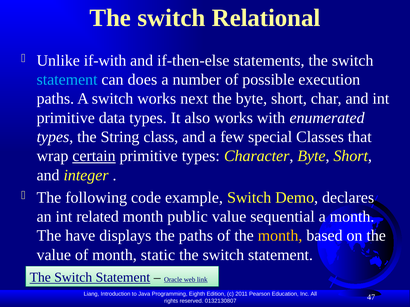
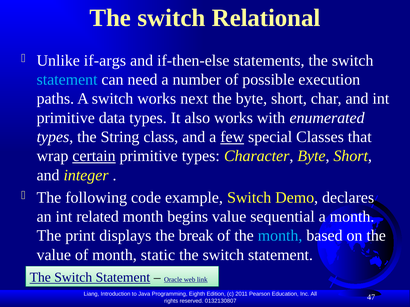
if-with: if-with -> if-args (105, 61)
does: does -> need (143, 80)
few underline: none -> present (232, 137)
public: public -> begins (188, 217)
have: have -> print (80, 236)
the paths: paths -> break (196, 236)
month colour: yellow -> light blue (280, 236)
